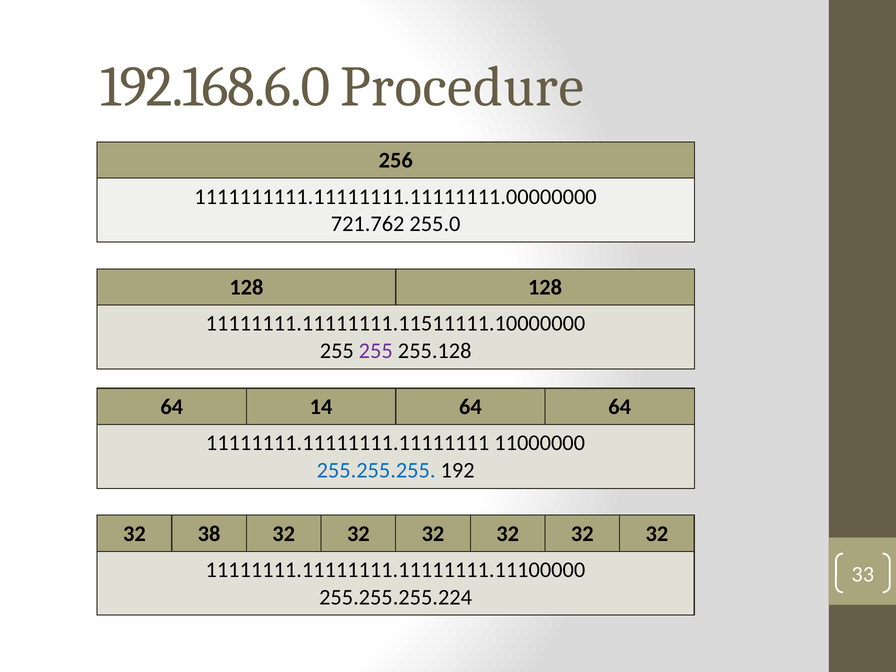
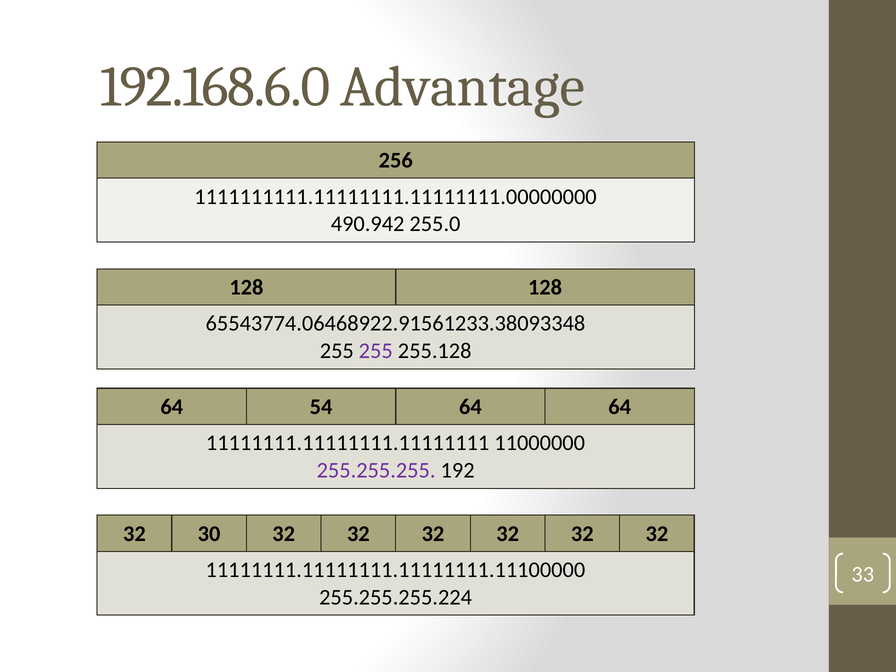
Procedure: Procedure -> Advantage (463, 87)
721.762: 721.762 -> 490.942 (368, 224)
11111111.11111111.11511111.10000000: 11111111.11111111.11511111.10000000 -> 65543774.06468922.91561233.38093348 (395, 324)
14: 14 -> 54 (321, 407)
255.255.255 colour: blue -> purple (376, 470)
38: 38 -> 30 (209, 534)
